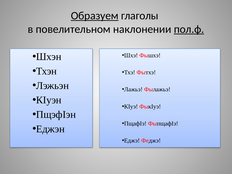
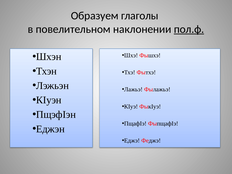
Образуем underline: present -> none (95, 16)
